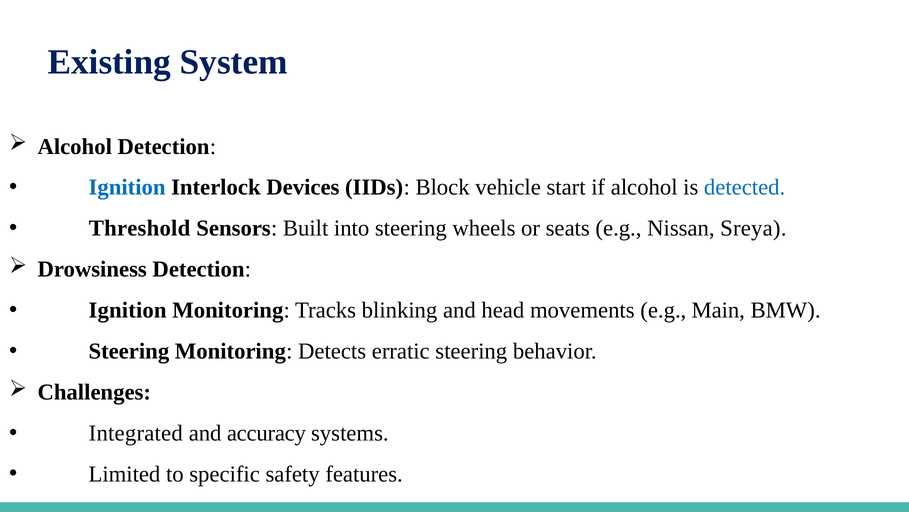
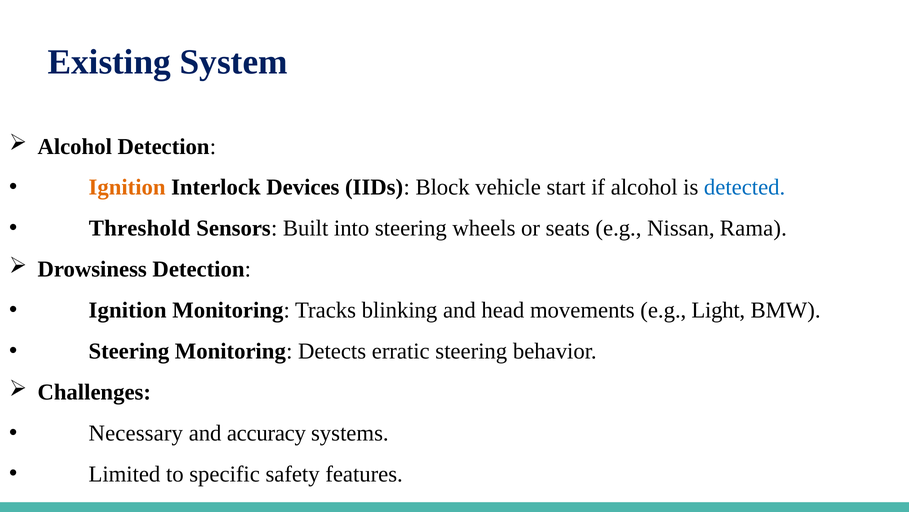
Ignition colour: blue -> orange (127, 187)
Sreya: Sreya -> Rama (753, 228)
Main: Main -> Light (718, 310)
Integrated: Integrated -> Necessary (136, 433)
